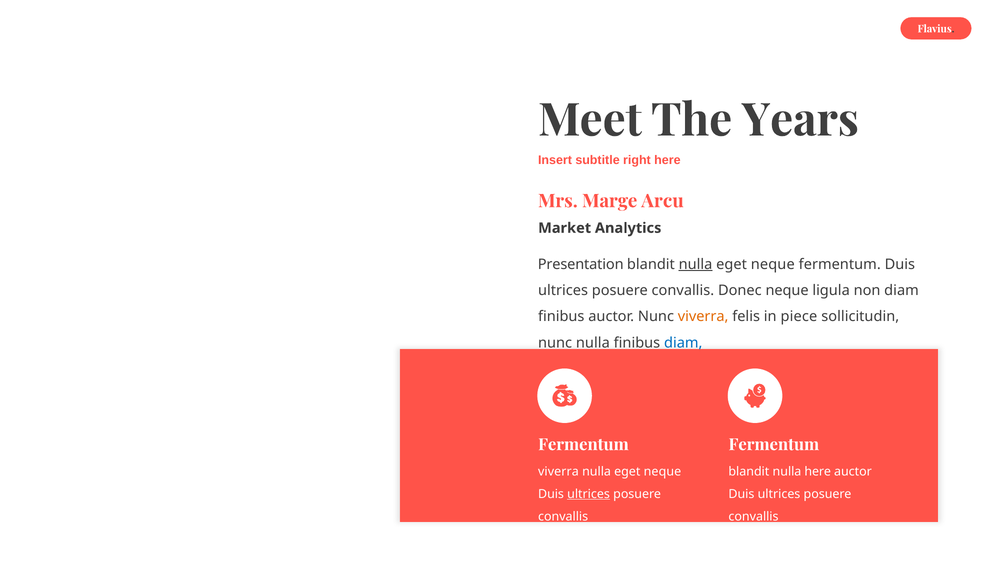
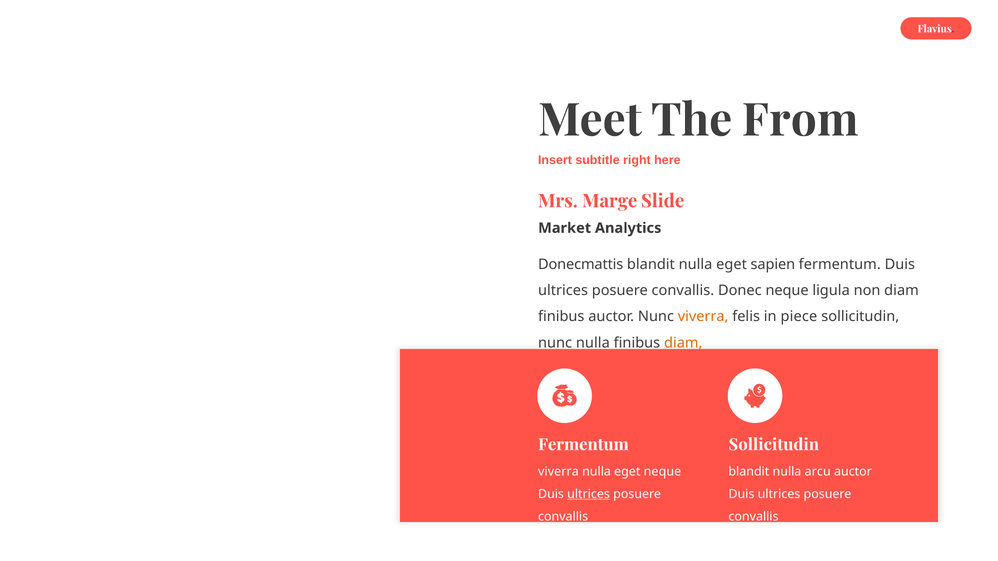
Years: Years -> From (800, 121)
Arcu: Arcu -> Slide (663, 201)
Presentation: Presentation -> Donecmattis (581, 264)
nulla underline: present -> none (696, 264)
neque: neque -> sapien (773, 264)
diam colour: blue -> orange (683, 343)
Fermentum: Fermentum -> Sollicitudin (774, 445)
nulla here: here -> arcu (818, 472)
